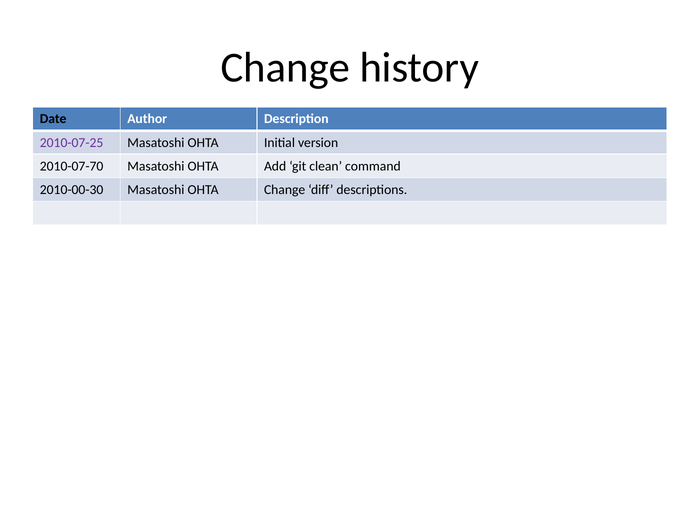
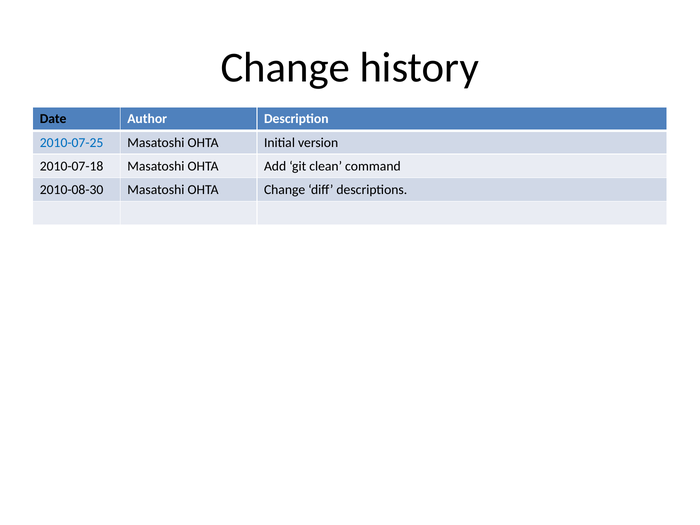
2010-07-25 colour: purple -> blue (72, 143)
2010-07-70: 2010-07-70 -> 2010-07-18 (72, 166)
2010-00-30: 2010-00-30 -> 2010-08-30 (72, 190)
